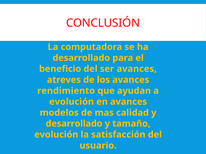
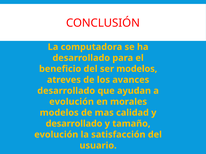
ser avances: avances -> modelos (137, 69)
rendimiento: rendimiento -> desarrollado (66, 91)
en avances: avances -> morales (129, 102)
